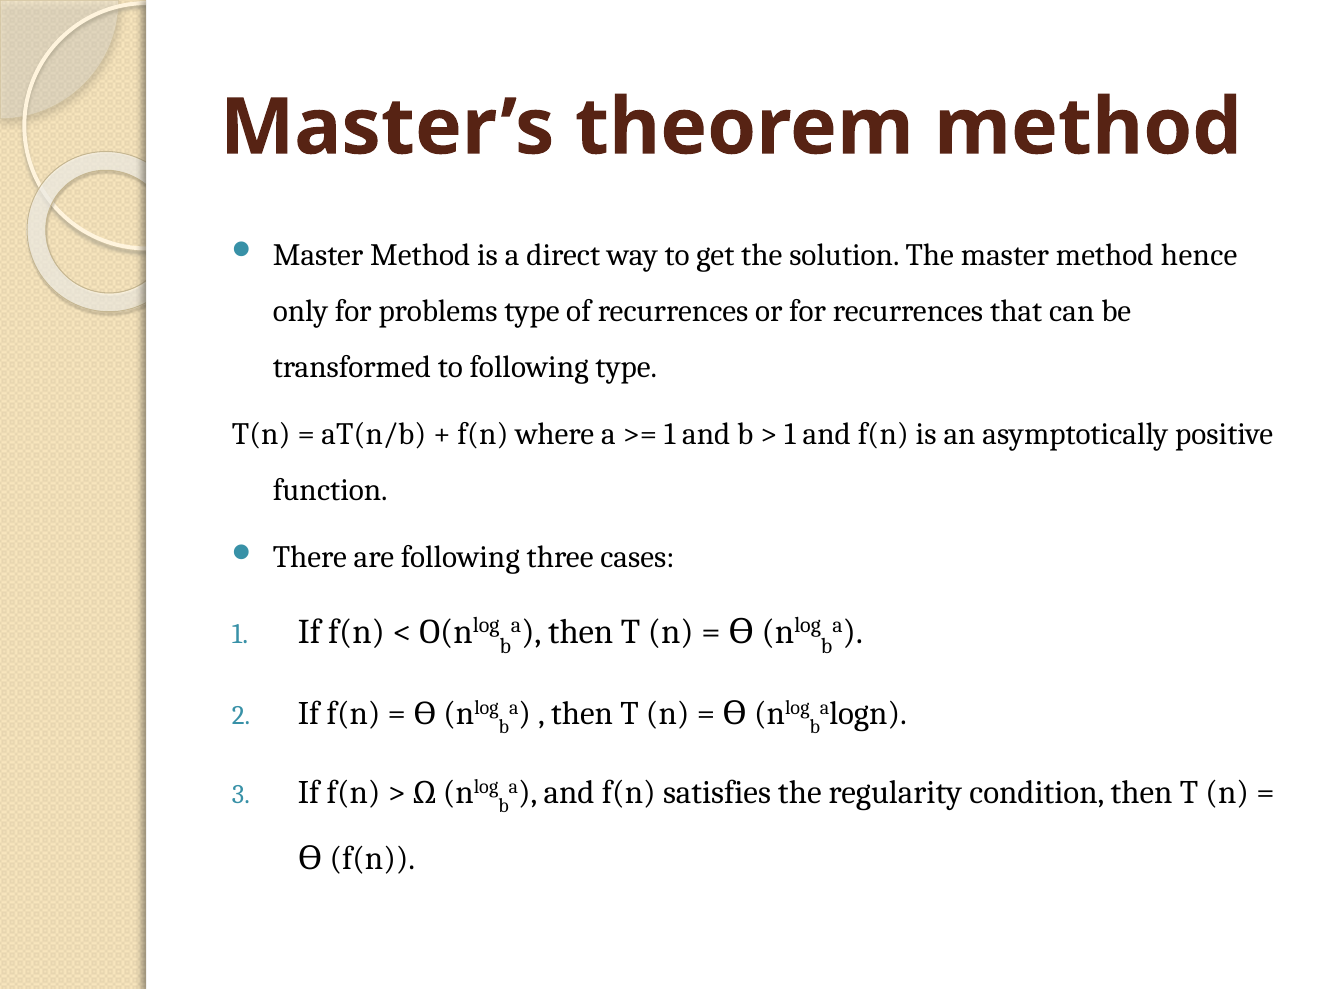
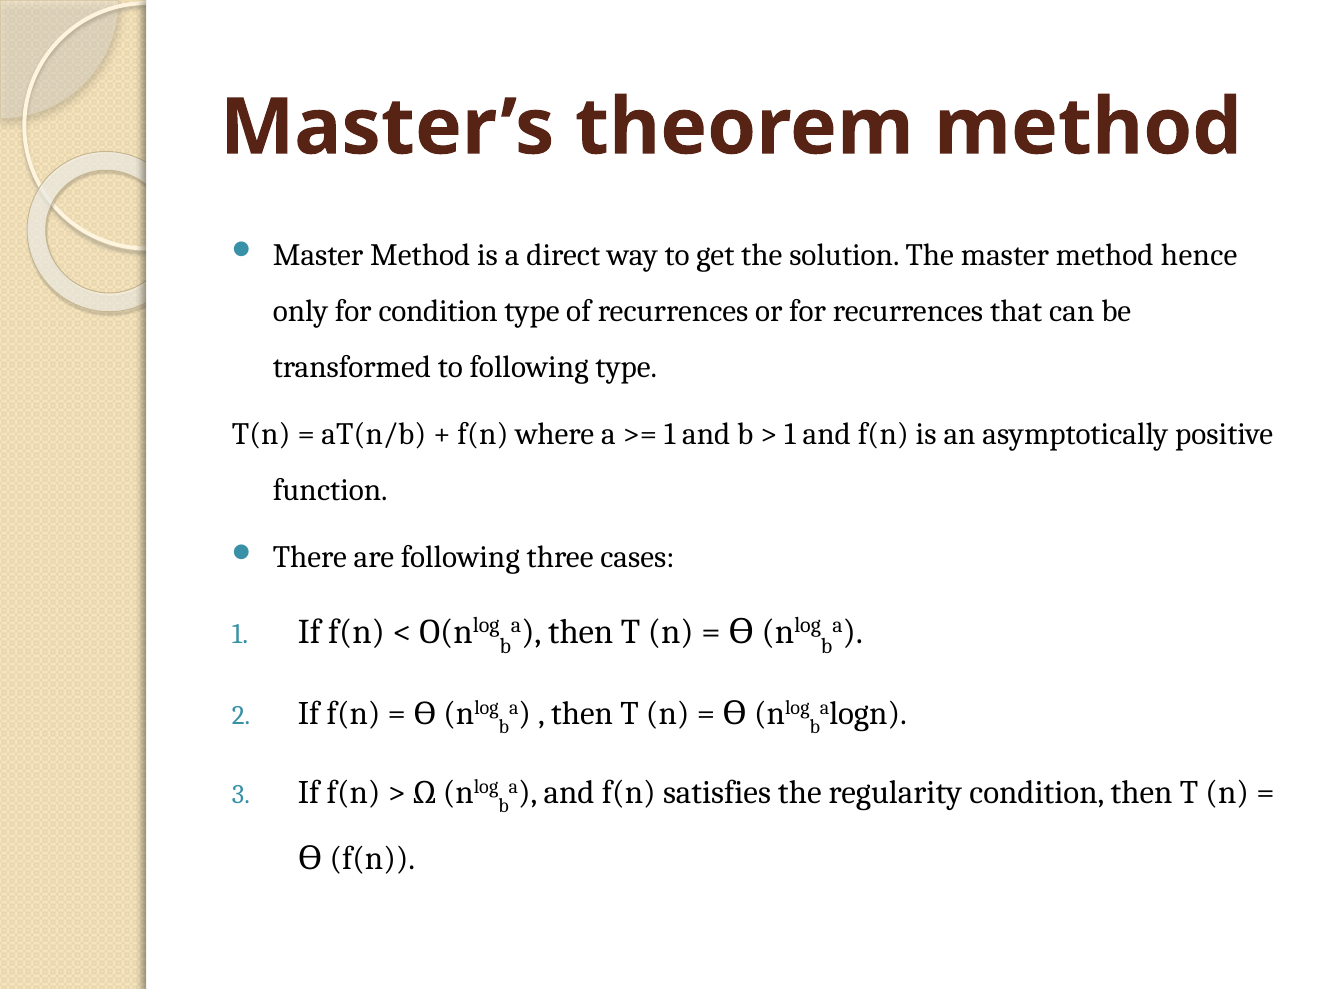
for problems: problems -> condition (438, 311)
